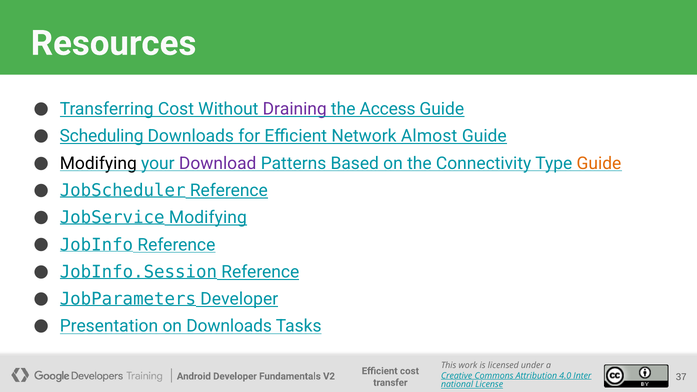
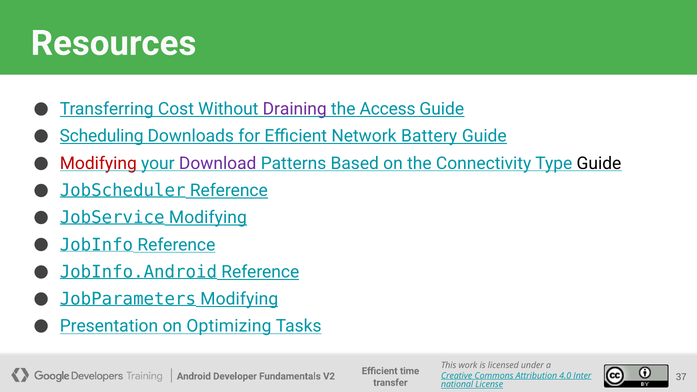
Almost: Almost -> Battery (429, 136)
Modifying colour: black -> red (98, 163)
Guide colour: orange -> black (599, 163)
JobInfo.Session: JobInfo.Session -> JobInfo.Android (138, 272)
JobParameters Developer: Developer -> Modifying (239, 299)
on Downloads: Downloads -> Optimizing (229, 326)
Efficient cost: cost -> time (410, 371)
